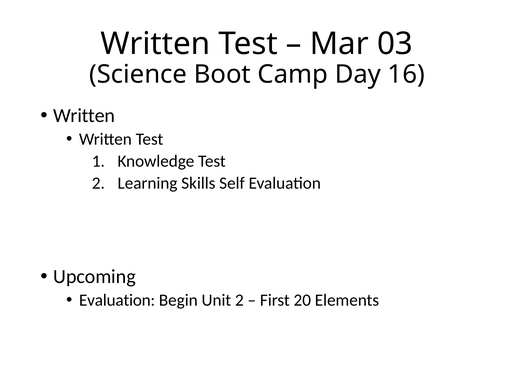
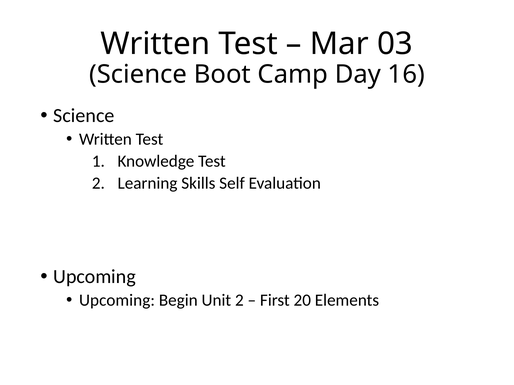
Written: Written -> Science (84, 116)
Evaluation: Evaluation -> Upcoming (117, 300)
